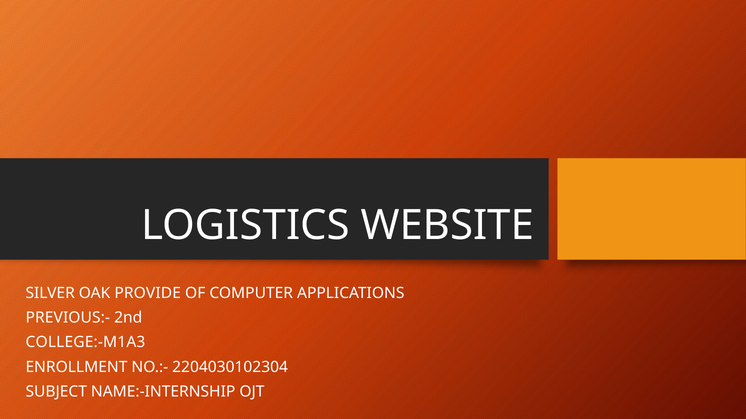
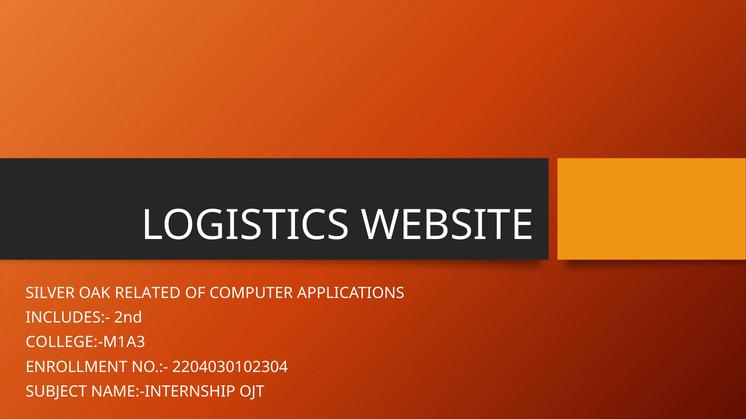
PROVIDE: PROVIDE -> RELATED (148, 294)
PREVIOUS:-: PREVIOUS:- -> INCLUDES:- (68, 318)
